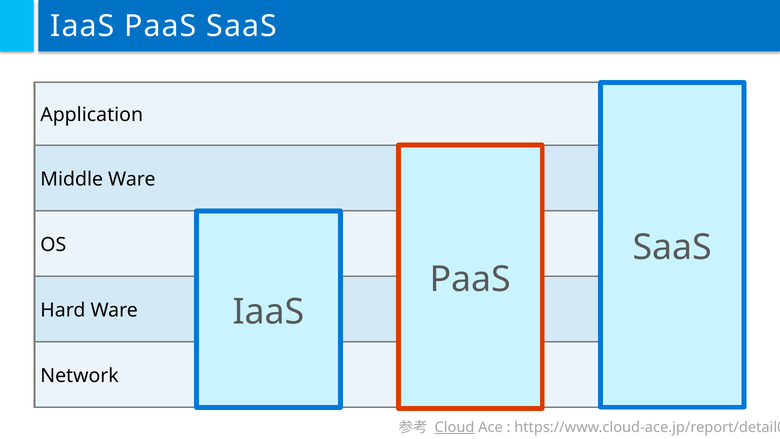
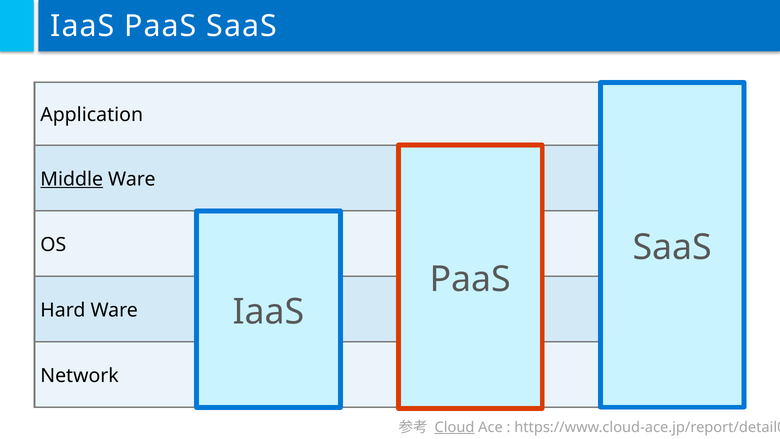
Middle underline: none -> present (72, 179)
